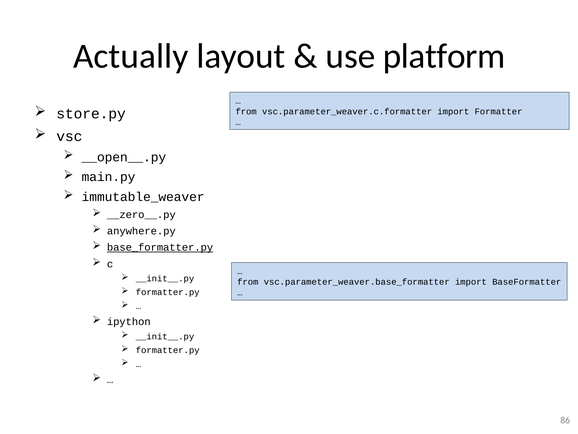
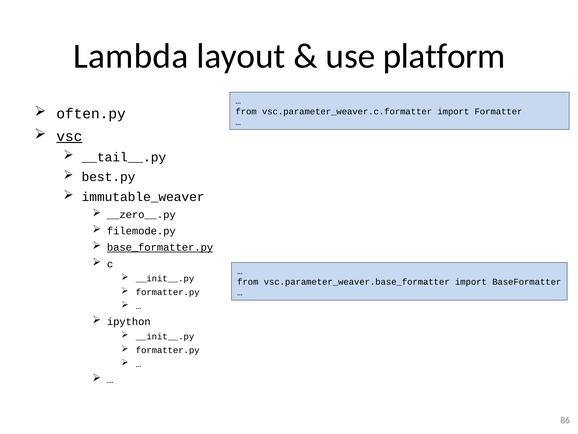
Actually: Actually -> Lambda (131, 56)
store.py: store.py -> often.py (91, 114)
vsc underline: none -> present (69, 136)
__open__.py: __open__.py -> __tail__.py (124, 157)
main.py: main.py -> best.py (109, 177)
anywhere.py: anywhere.py -> filemode.py (141, 231)
